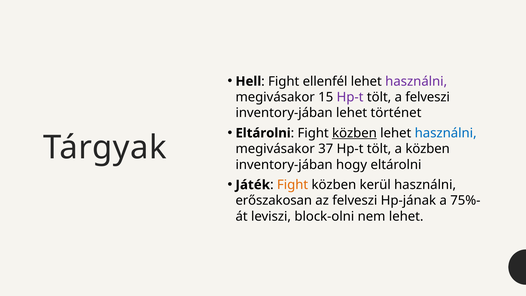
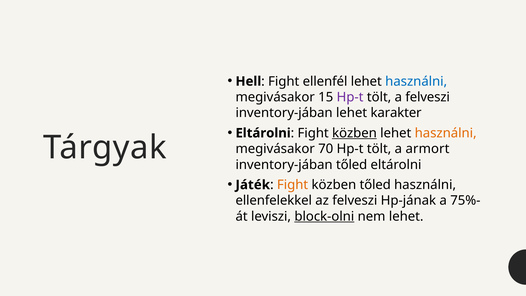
használni colour: purple -> blue (416, 81)
történet: történet -> karakter (396, 113)
használni colour: blue -> orange (446, 133)
37: 37 -> 70 (326, 149)
a közben: közben -> armort (427, 149)
inventory-jában hogy: hogy -> tőled (352, 165)
közben kerül: kerül -> tőled (375, 185)
erőszakosan: erőszakosan -> ellenfelekkel (274, 201)
block-olni underline: none -> present (324, 216)
